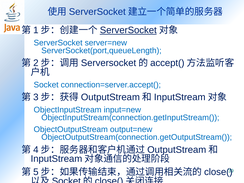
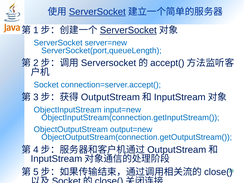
ServerSocket underline: none -> present (97, 12)
